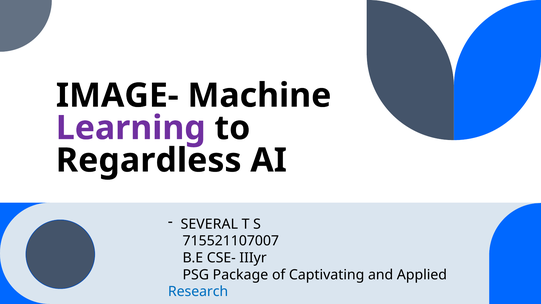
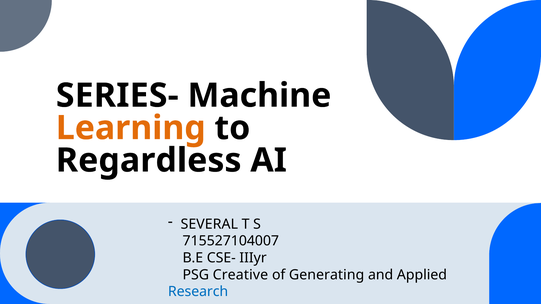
IMAGE-: IMAGE- -> SERIES- (117, 96)
Learning colour: purple -> orange (131, 128)
715521107007: 715521107007 -> 715527104007 (231, 241)
Package: Package -> Creative (240, 275)
Captivating: Captivating -> Generating (327, 275)
